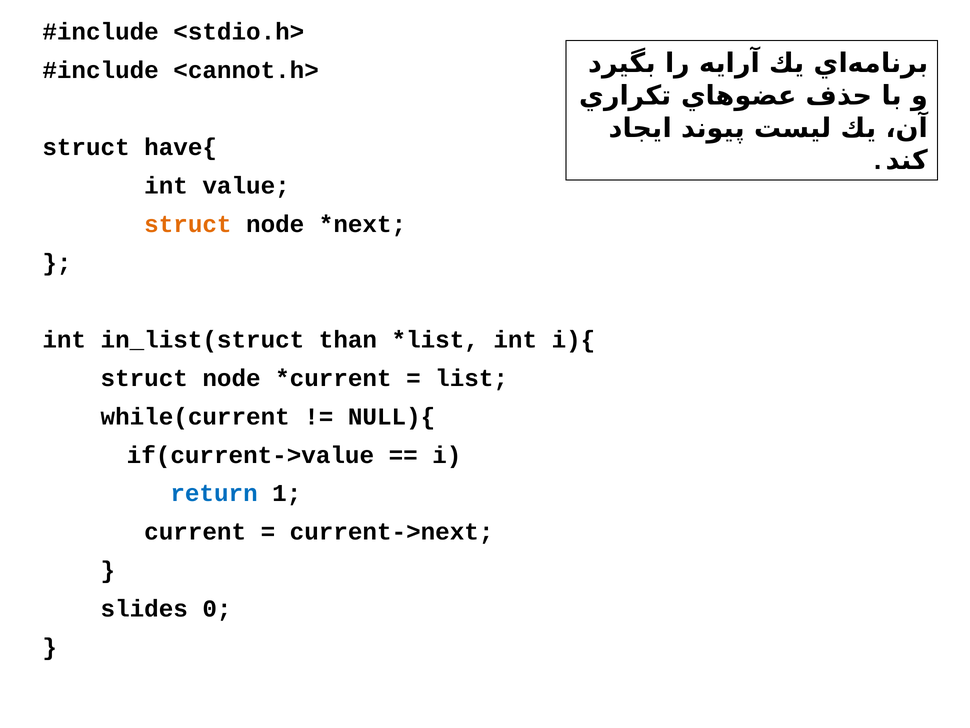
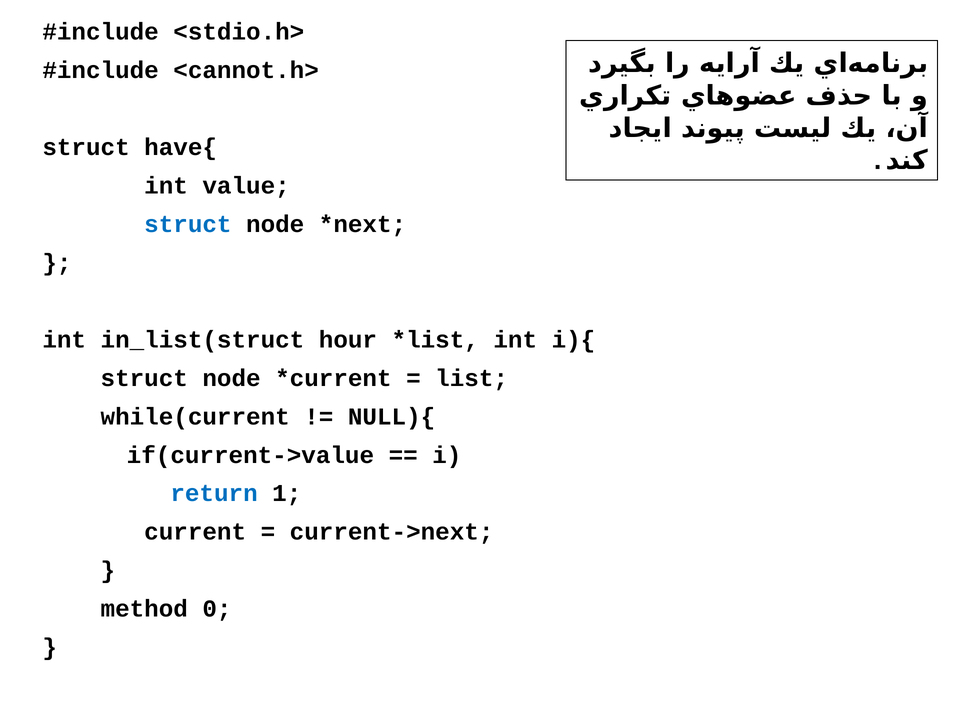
struct colour: orange -> blue (188, 224)
than: than -> hour (348, 339)
slides: slides -> method (144, 609)
